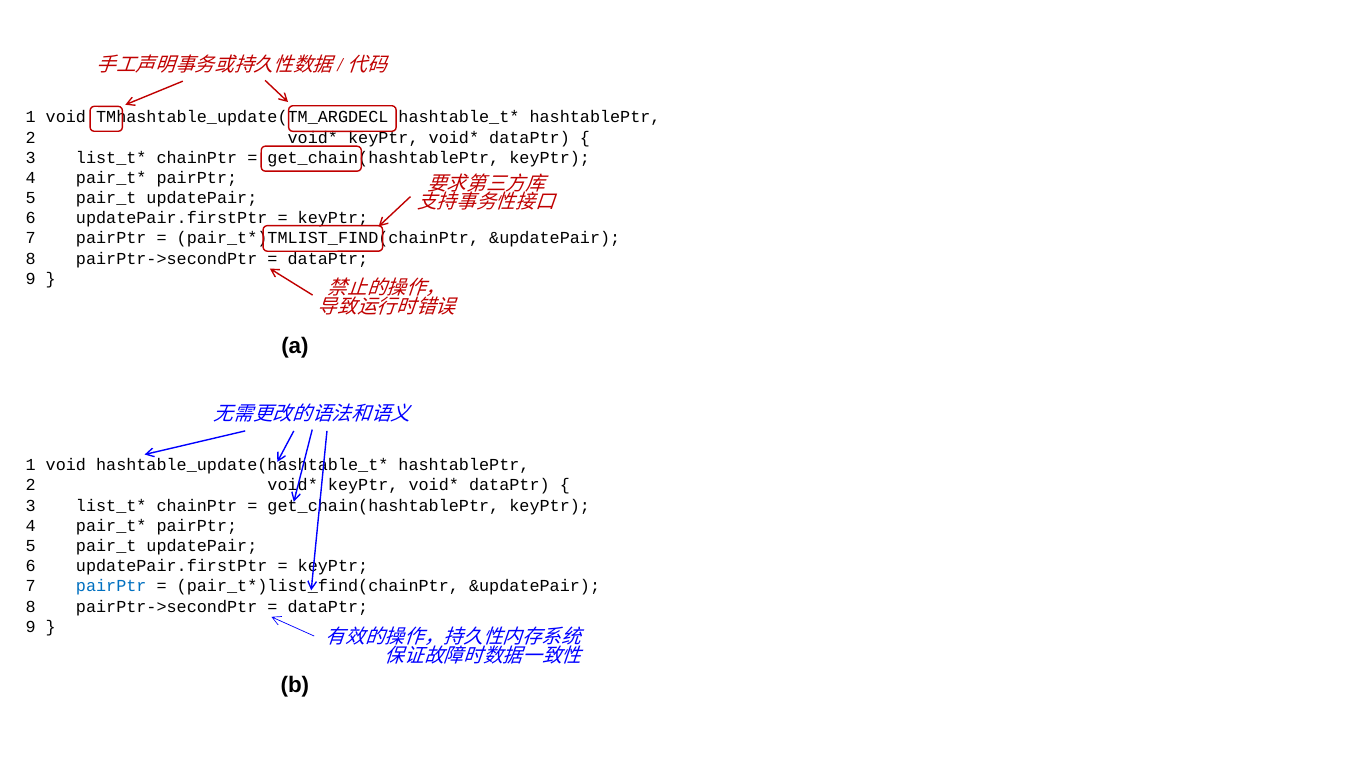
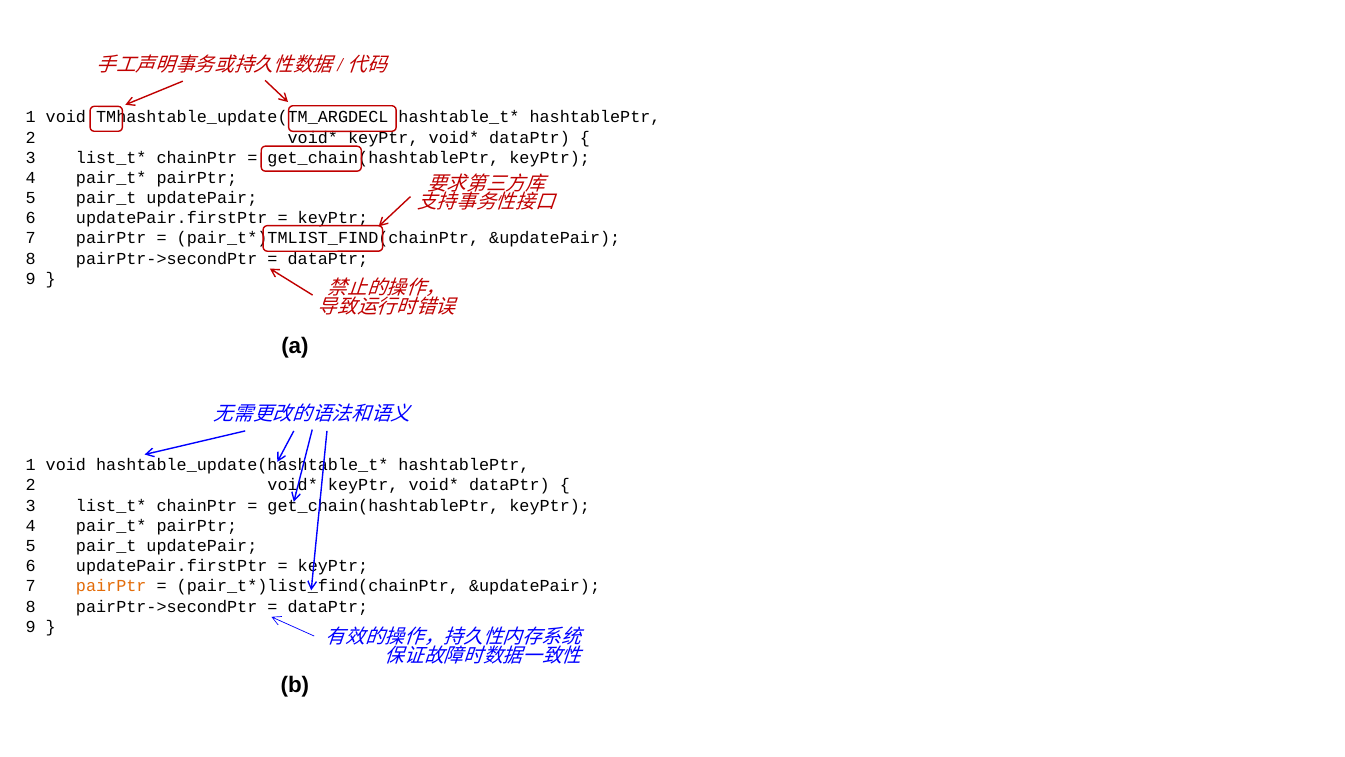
pairPtr colour: blue -> orange (111, 586)
